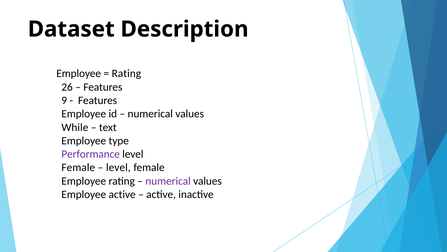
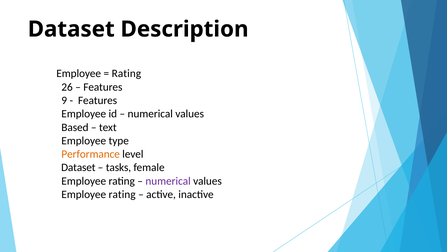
While: While -> Based (75, 127)
Performance colour: purple -> orange (91, 154)
Female: Female -> Dataset (78, 167)
level: level -> tasks (118, 167)
active: active -> rating (122, 194)
